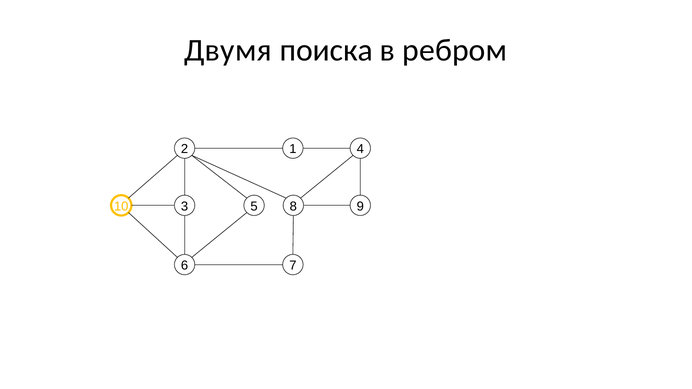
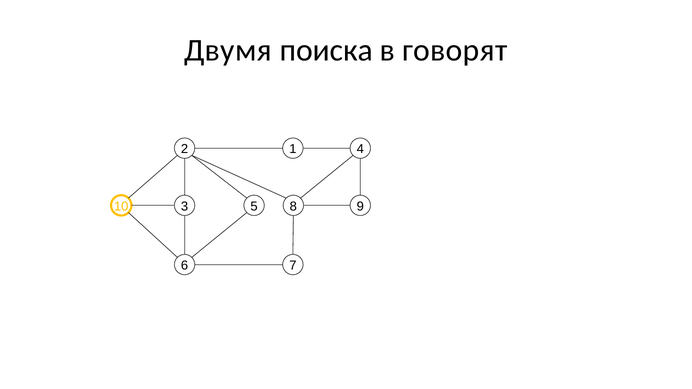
ребром: ребром -> говорят (455, 50)
